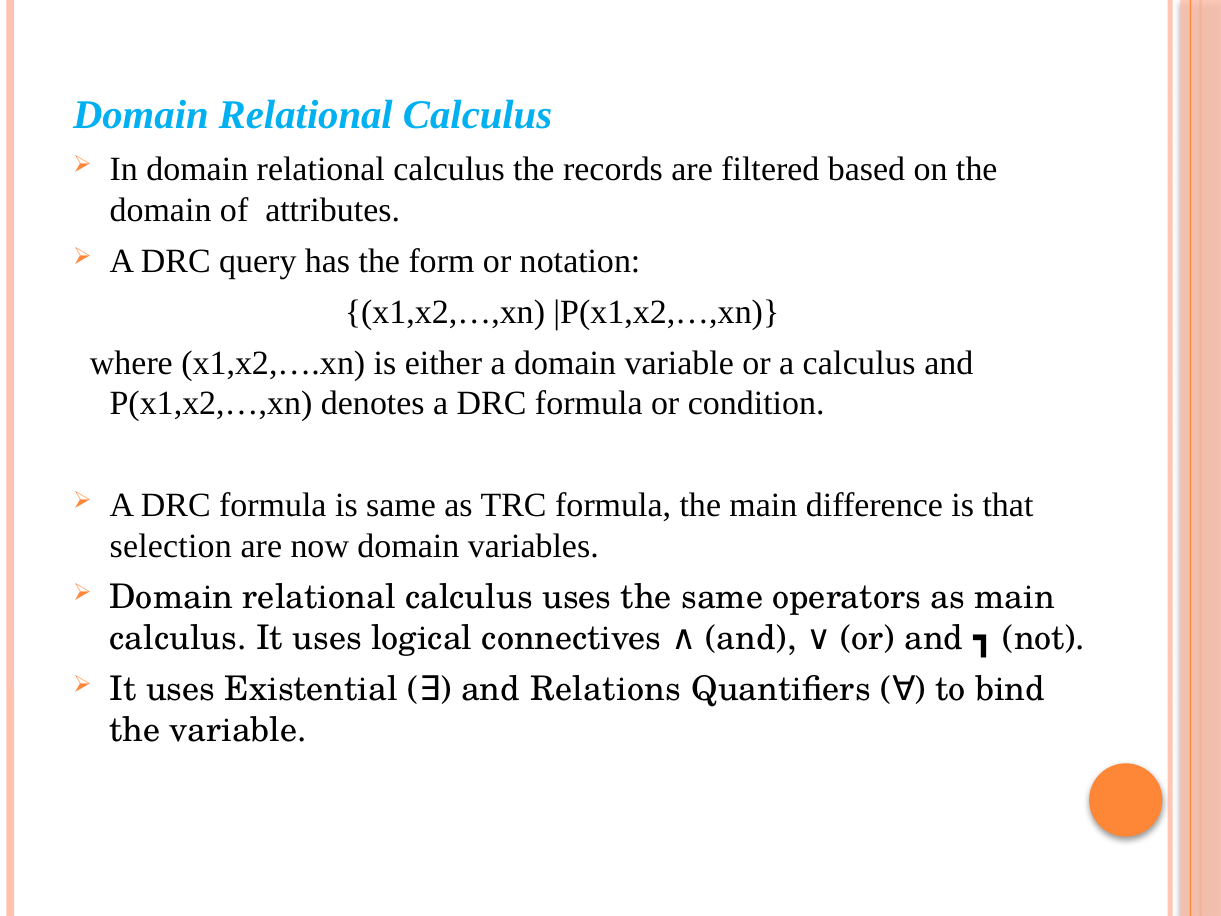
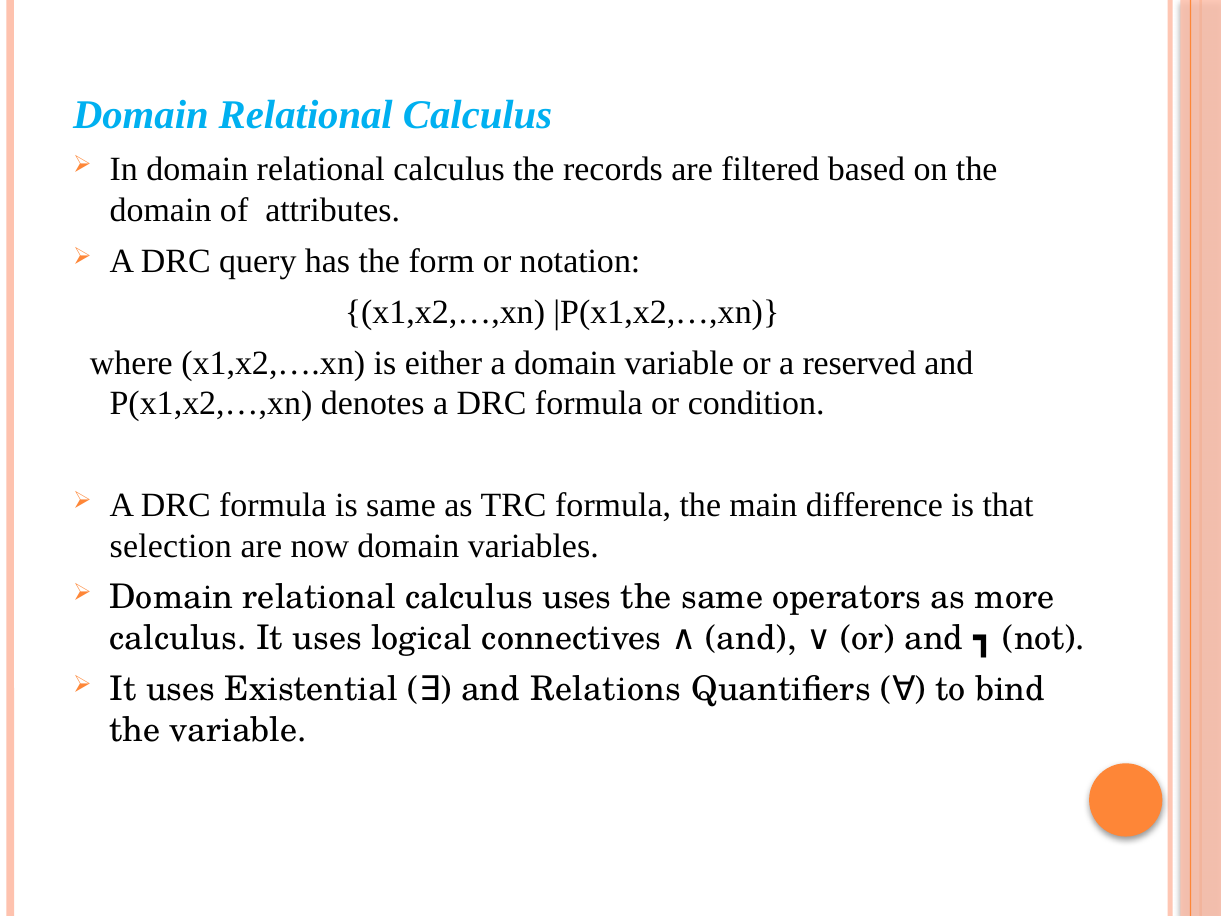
a calculus: calculus -> reserved (859, 363)
as main: main -> more (1015, 597)
